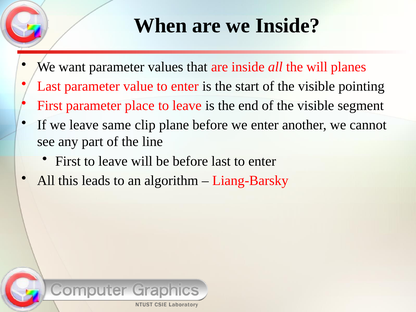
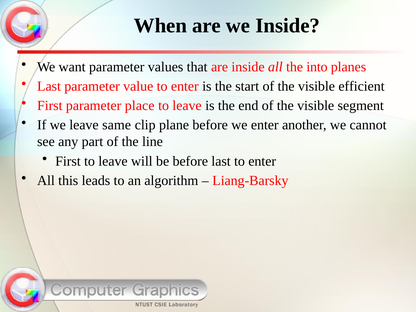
the will: will -> into (317, 67)
pointing: pointing -> efficient (362, 86)
